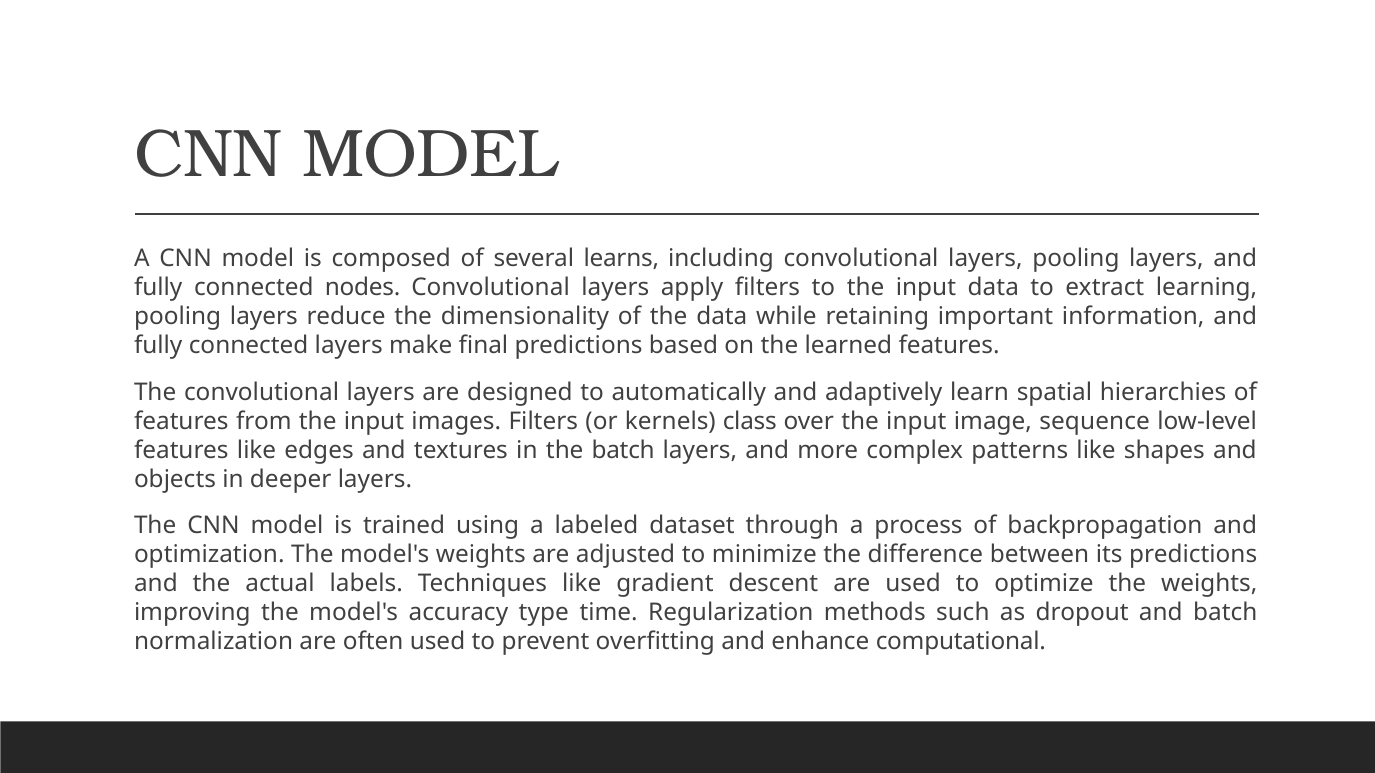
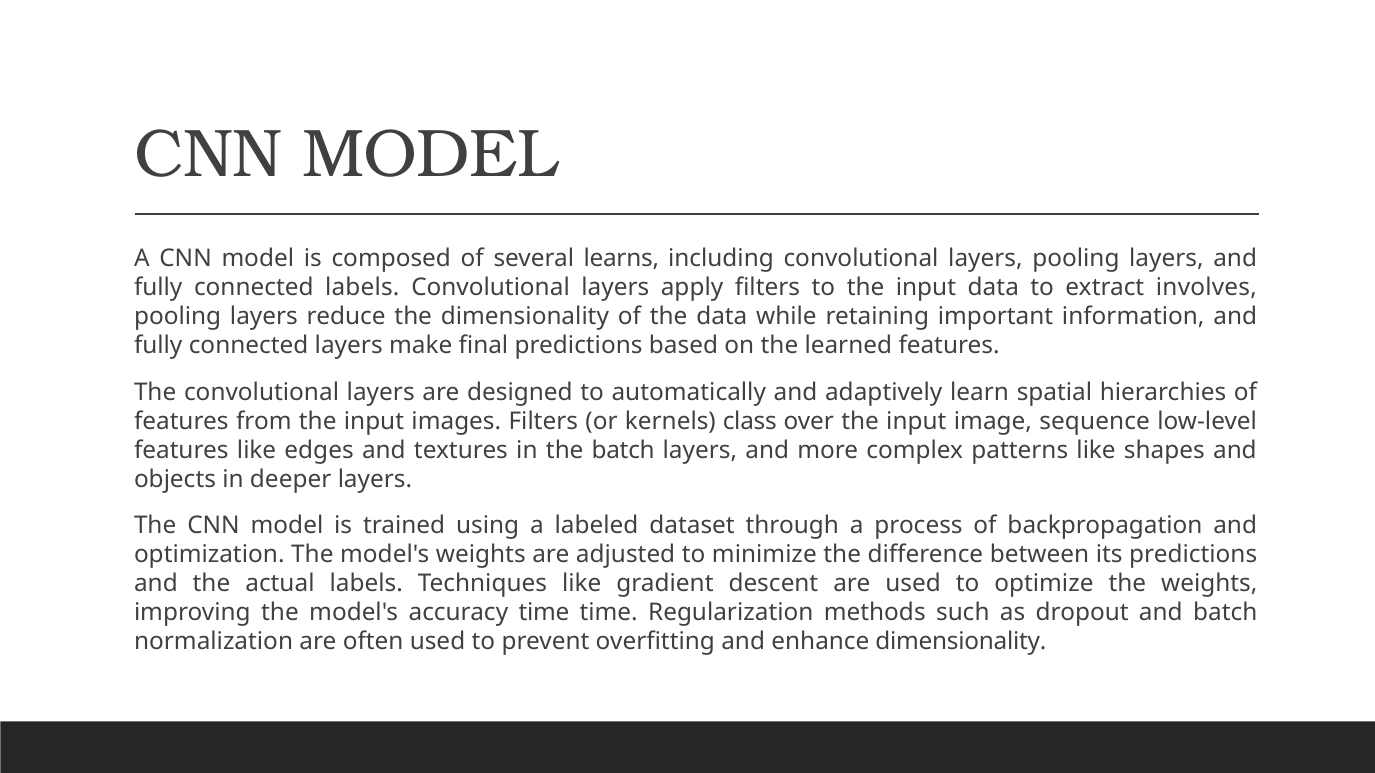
connected nodes: nodes -> labels (362, 288)
learning: learning -> involves (1206, 288)
accuracy type: type -> time (544, 613)
enhance computational: computational -> dimensionality (961, 642)
